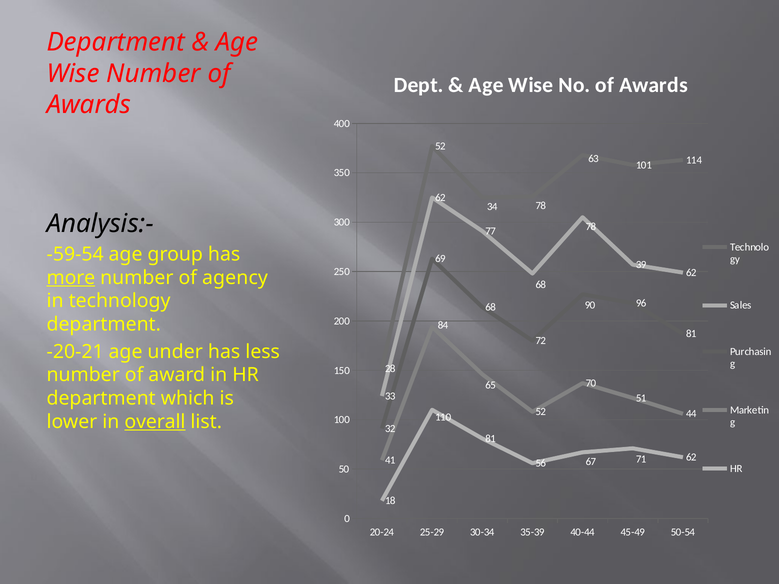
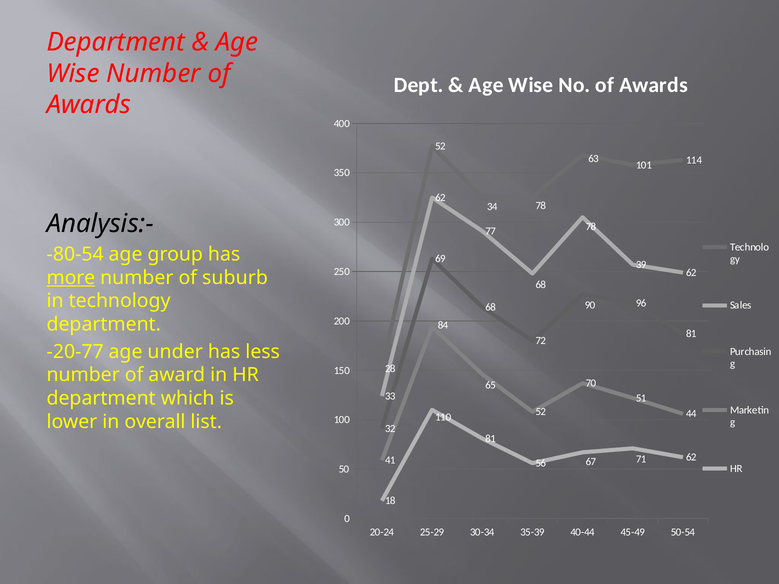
-59-54: -59-54 -> -80-54 (75, 254)
agency: agency -> suburb (235, 278)
-20-21: -20-21 -> -20-77 (75, 352)
overall underline: present -> none (155, 422)
